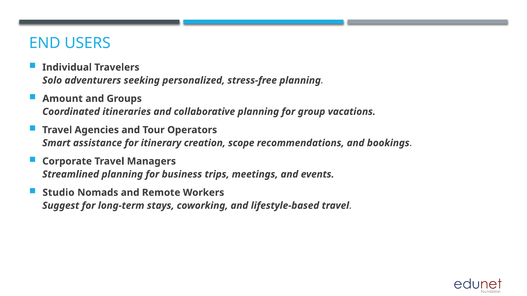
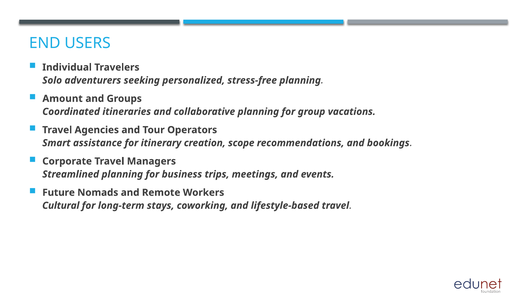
Studio: Studio -> Future (59, 193)
Suggest: Suggest -> Cultural (61, 206)
